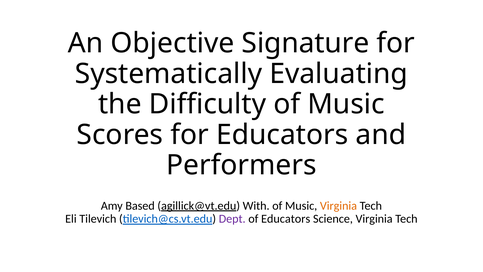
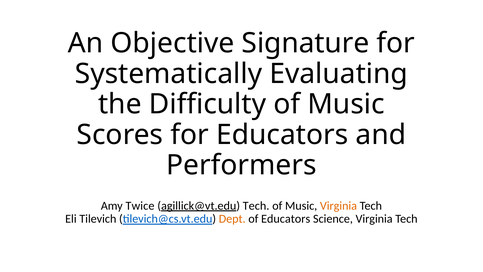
Based: Based -> Twice (140, 205)
agillick@vt.edu With: With -> Tech (256, 205)
Dept colour: purple -> orange (232, 219)
